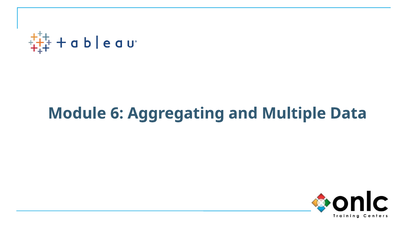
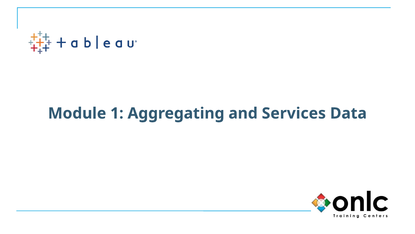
6: 6 -> 1 (117, 113)
Multiple: Multiple -> Services (294, 113)
